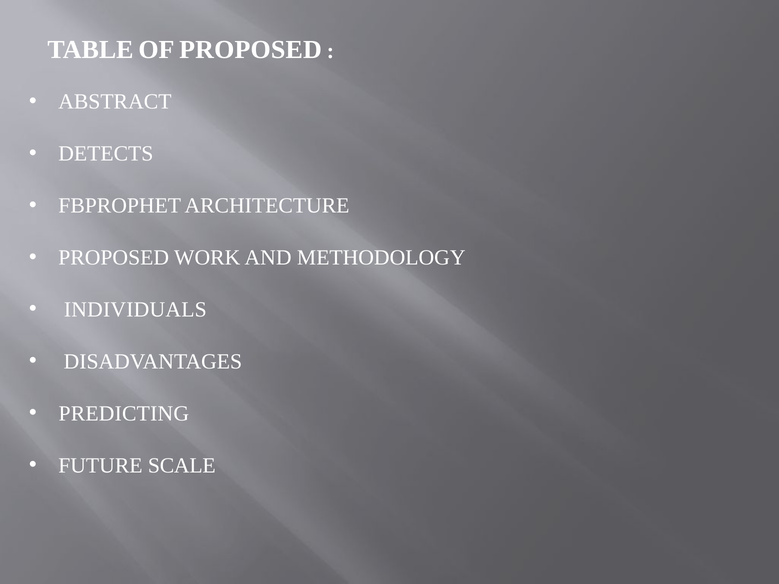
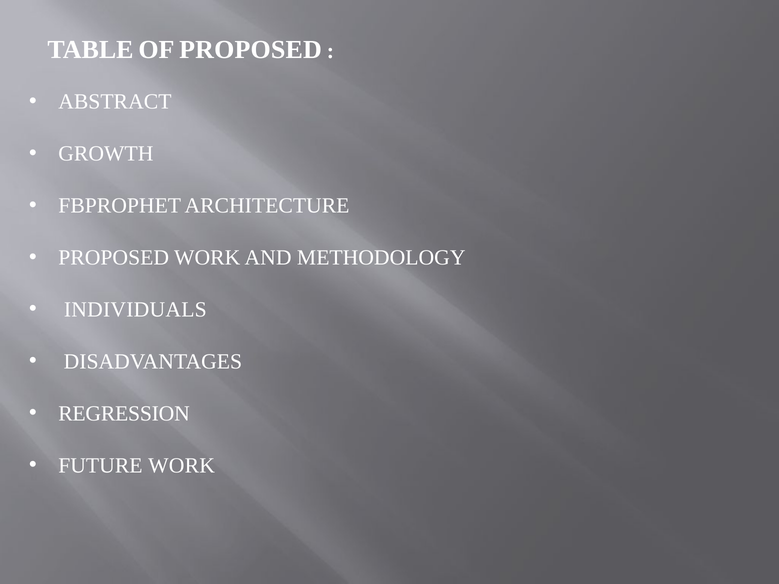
DETECTS: DETECTS -> GROWTH (106, 154)
PREDICTING: PREDICTING -> REGRESSION (124, 414)
FUTURE SCALE: SCALE -> WORK (182, 466)
